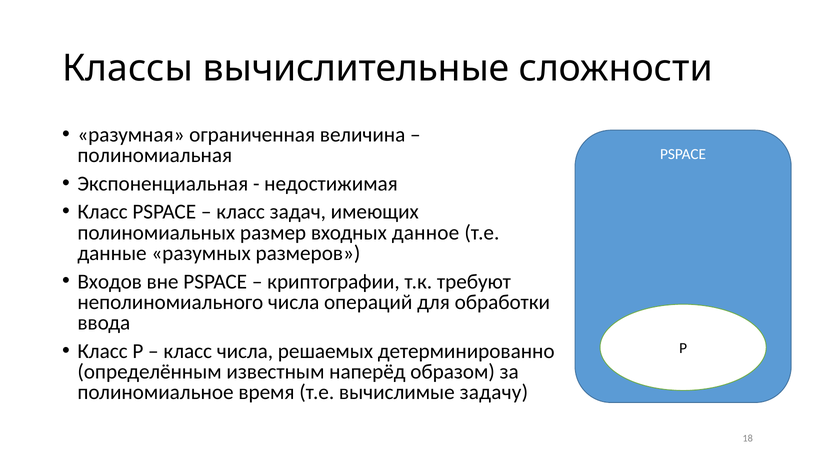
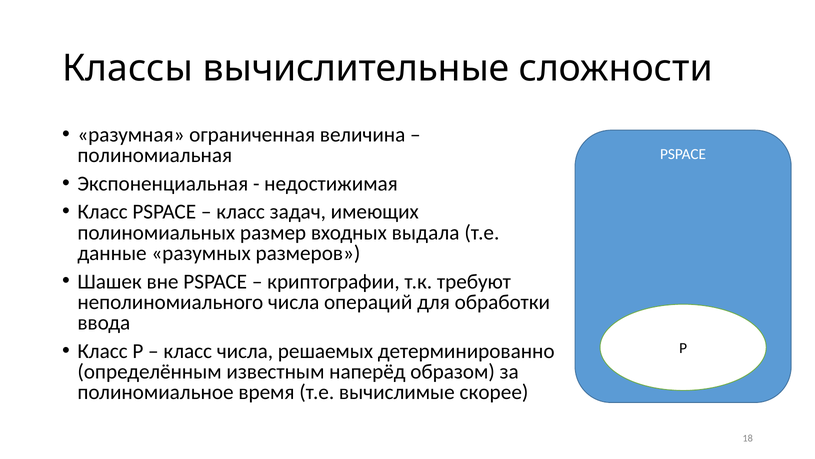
данное: данное -> выдала (426, 232)
Входов: Входов -> Шашек (110, 281)
задачу: задачу -> скорее (494, 392)
